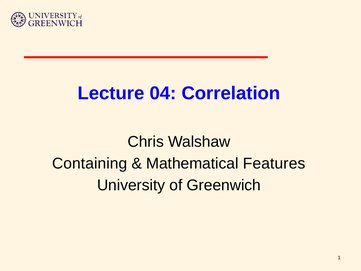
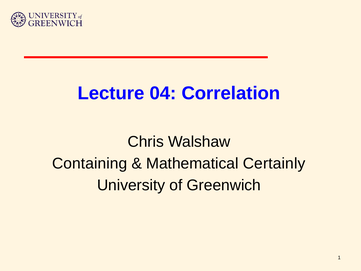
Features: Features -> Certainly (274, 163)
